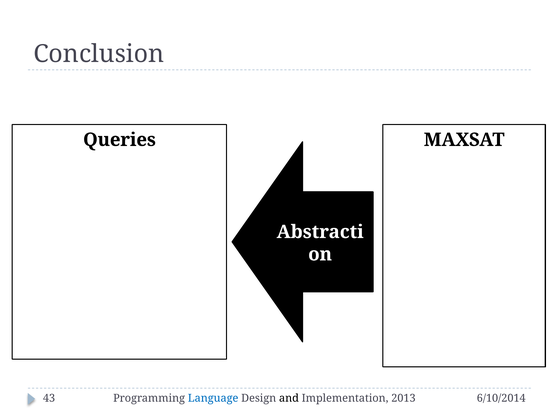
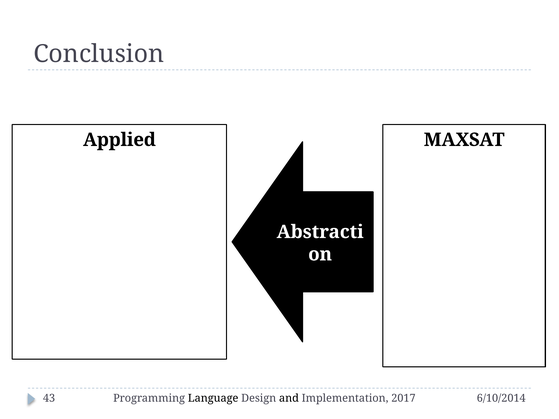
Queries: Queries -> Applied (119, 140)
Language colour: blue -> black (213, 399)
2013: 2013 -> 2017 (403, 399)
